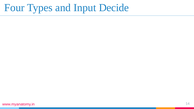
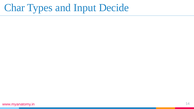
Four: Four -> Char (14, 8)
